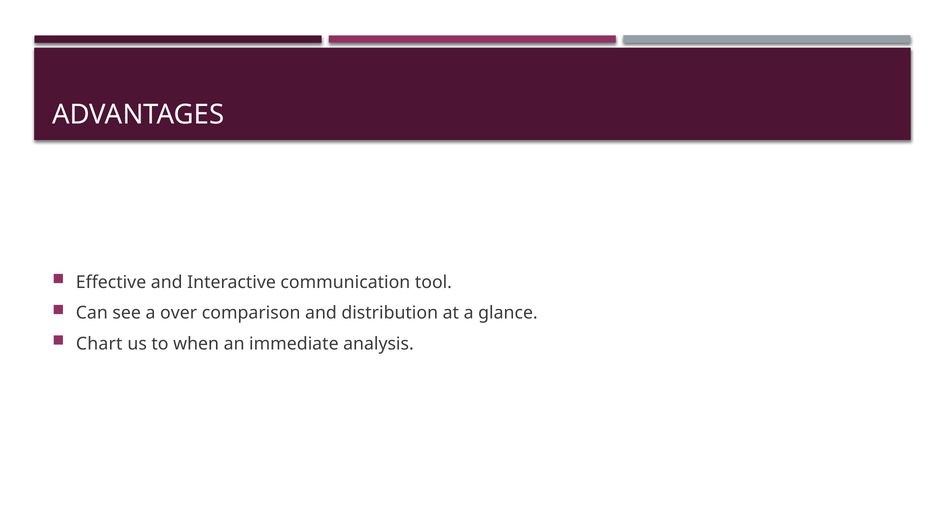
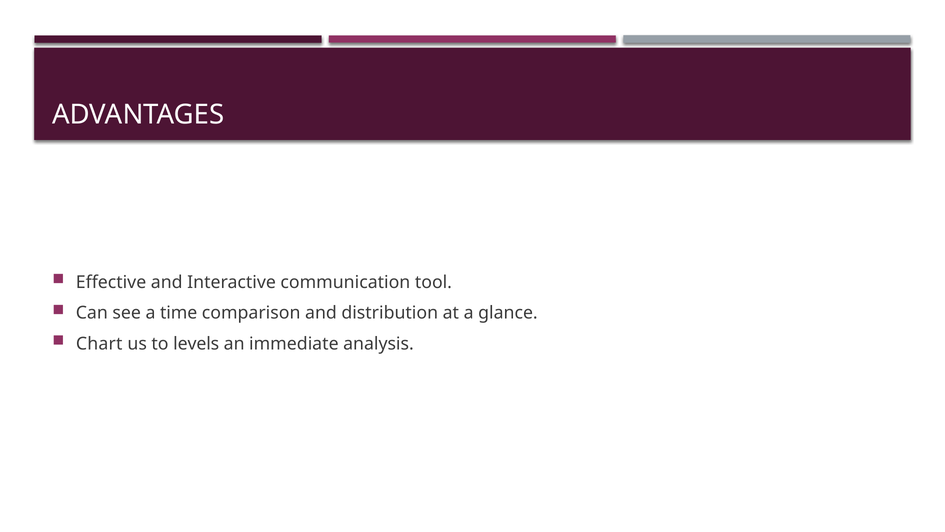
over: over -> time (179, 313)
when: when -> levels (196, 344)
